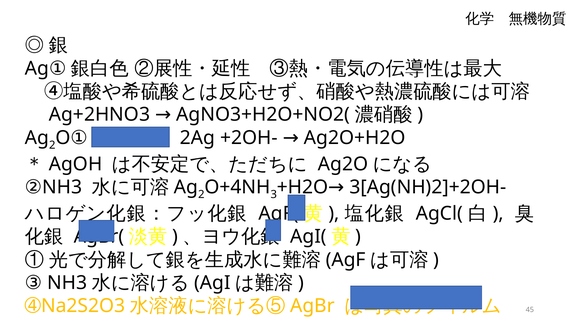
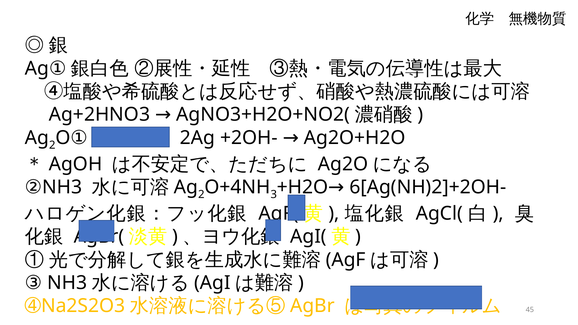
3[Ag(NH)2]+2OH-: 3[Ag(NH)2]+2OH- -> 6[Ag(NH)2]+2OH- (428, 187)
